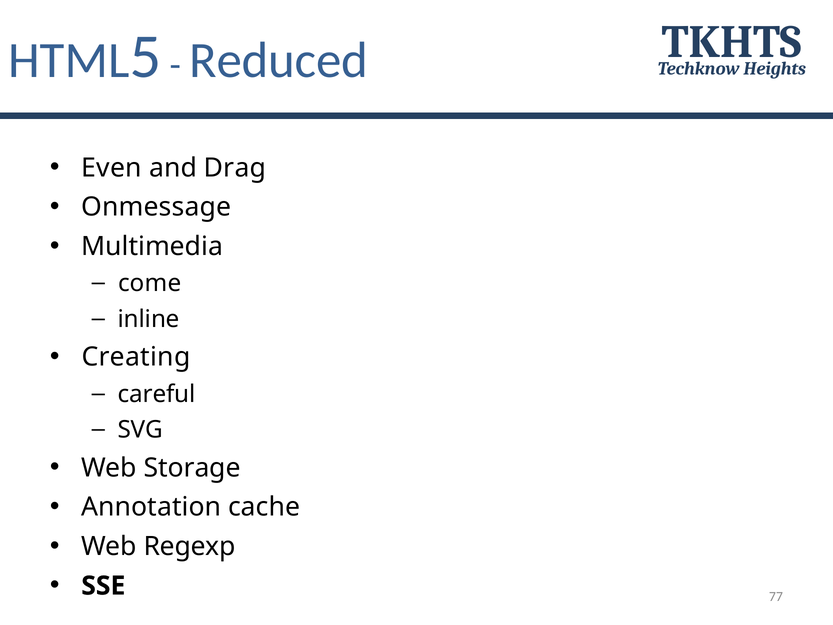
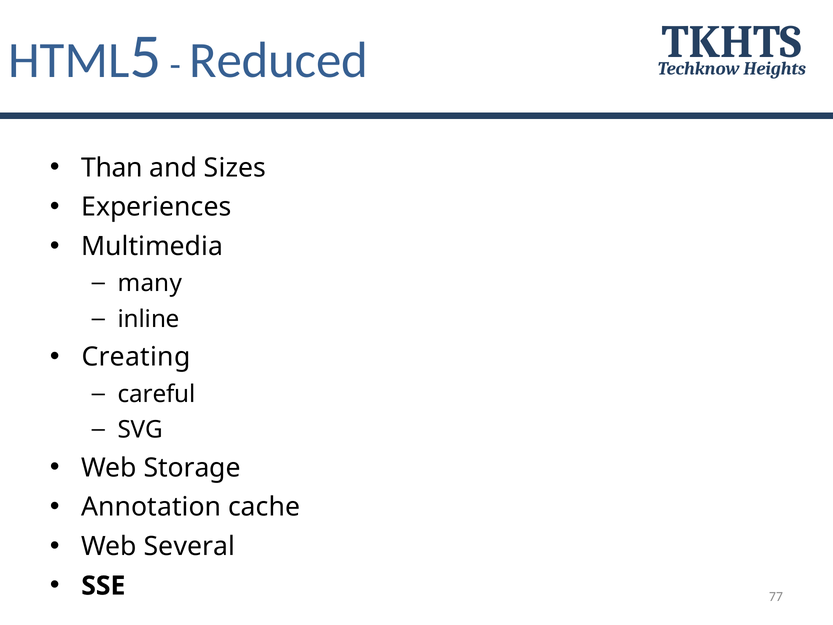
Even: Even -> Than (112, 168)
Drag: Drag -> Sizes (235, 168)
Onmessage: Onmessage -> Experiences (156, 207)
come: come -> many (150, 283)
Regexp: Regexp -> Several (189, 546)
